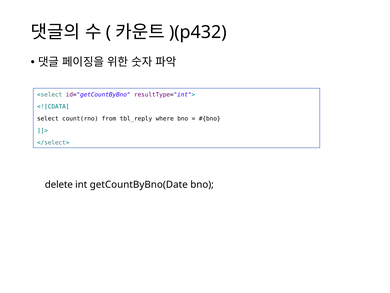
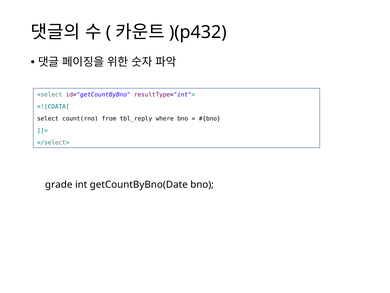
delete: delete -> grade (59, 184)
